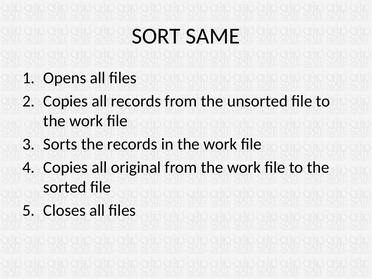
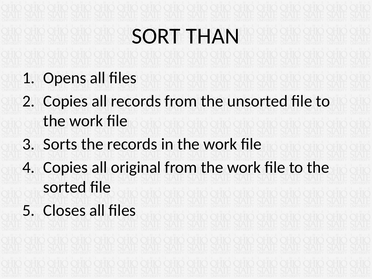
SAME: SAME -> THAN (213, 36)
